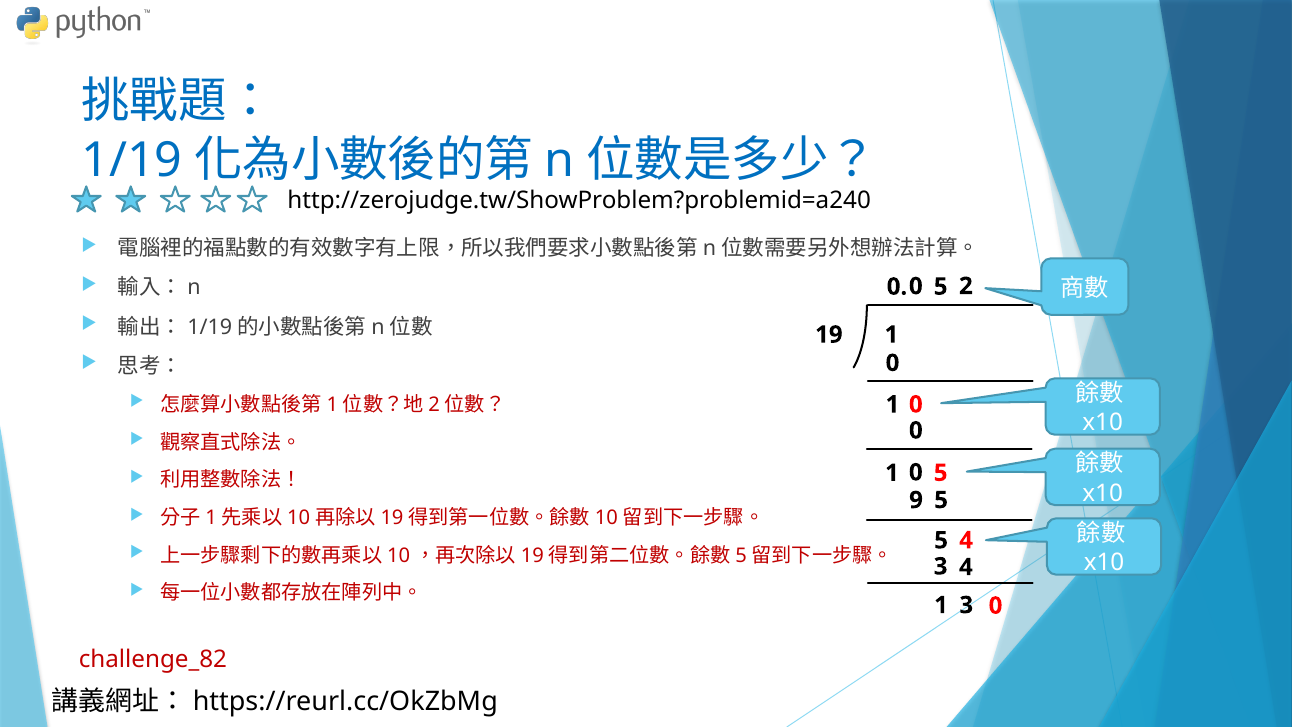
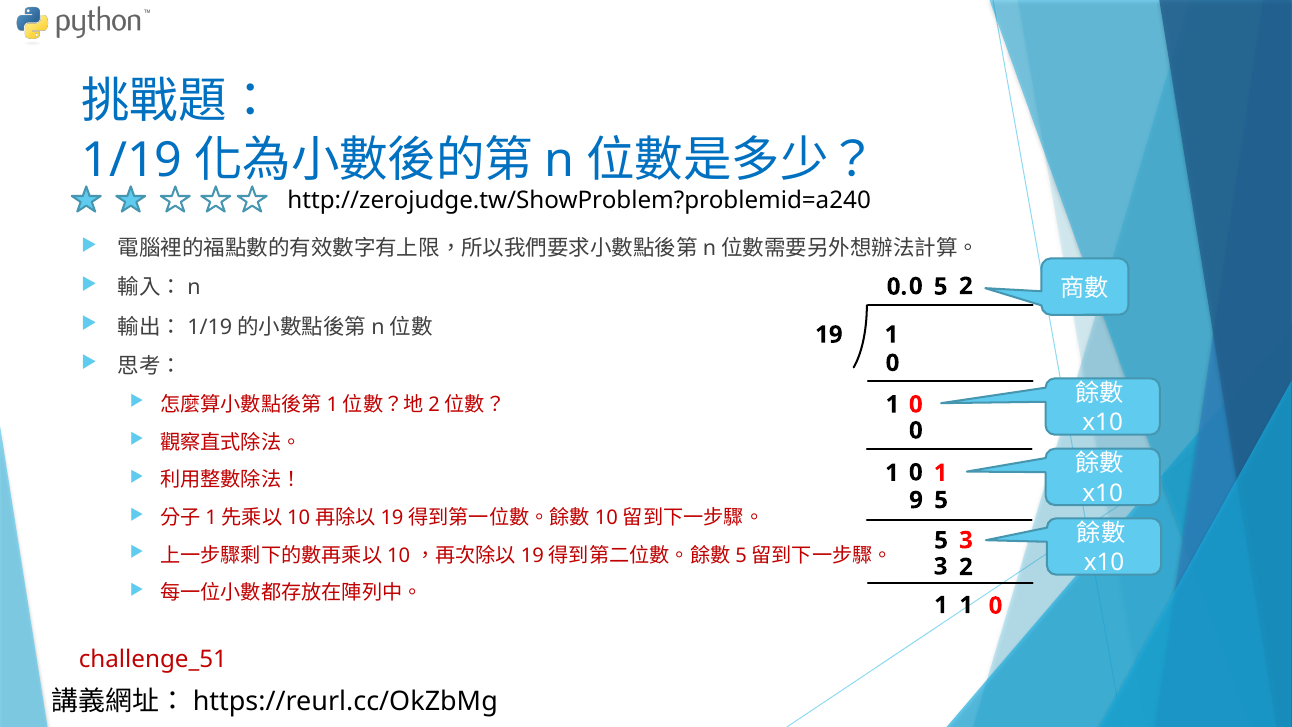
5: 5 -> 1 (941, 473)
5 4: 4 -> 3 (966, 540)
4: 4 -> 2 (966, 567)
3: 3 -> 1 (966, 605)
challenge_82: challenge_82 -> challenge_51 (153, 659)
